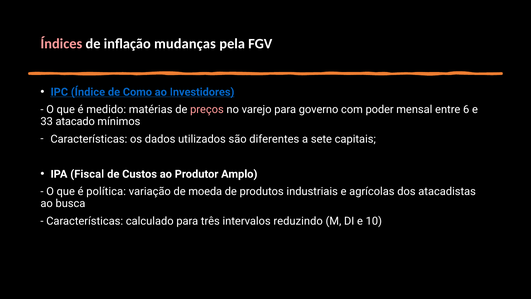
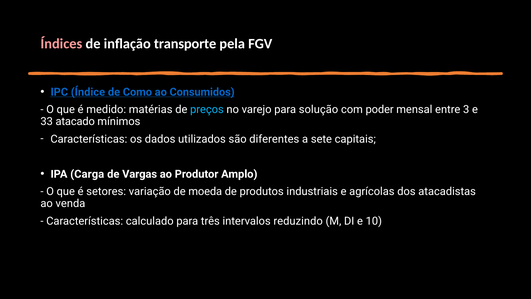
mudanças: mudanças -> transporte (185, 44)
Investidores: Investidores -> Consumidos (202, 92)
preços colour: pink -> light blue (207, 109)
governo: governo -> solução (319, 109)
6: 6 -> 3 (466, 109)
Fiscal: Fiscal -> Carga (87, 174)
Custos: Custos -> Vargas (140, 174)
política: política -> setores (106, 191)
busca: busca -> venda (70, 203)
